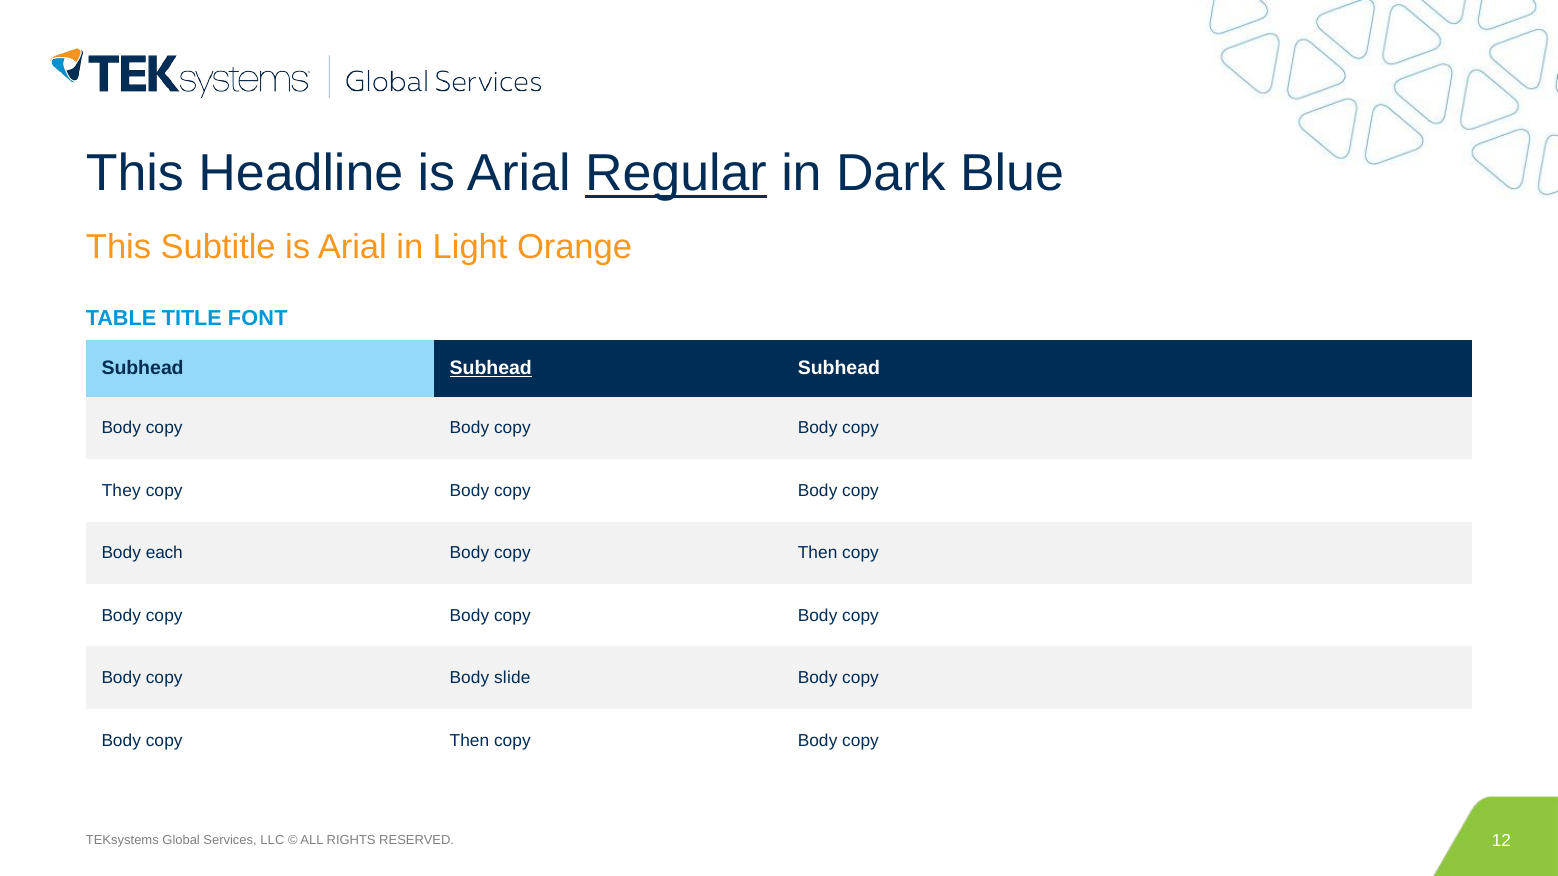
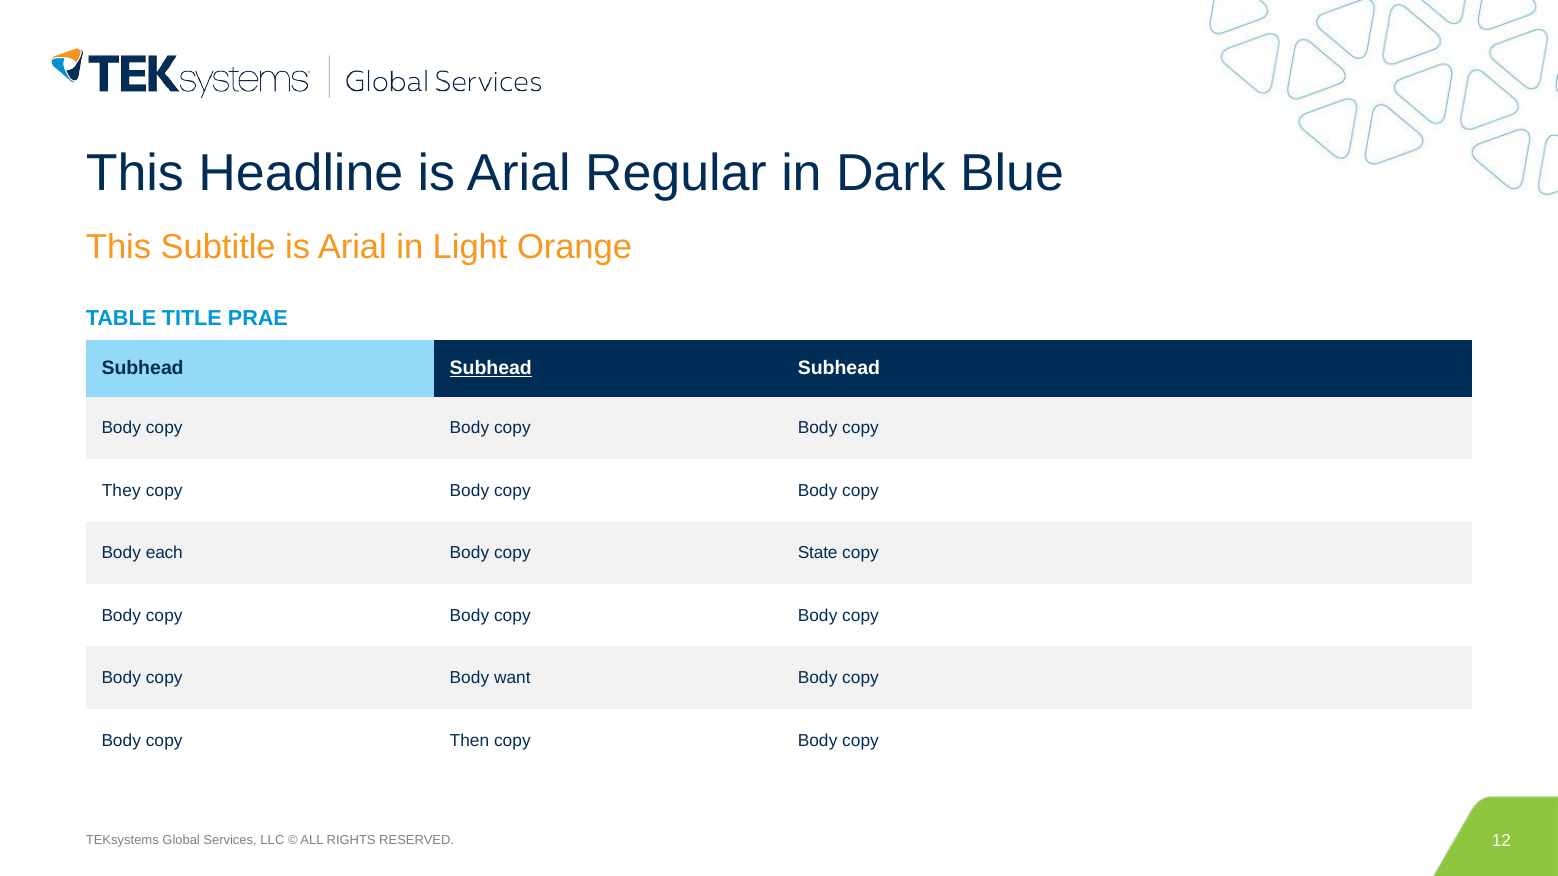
Regular underline: present -> none (676, 174)
FONT: FONT -> PRAE (258, 319)
Then: Then -> State (818, 553)
slide: slide -> want (512, 678)
